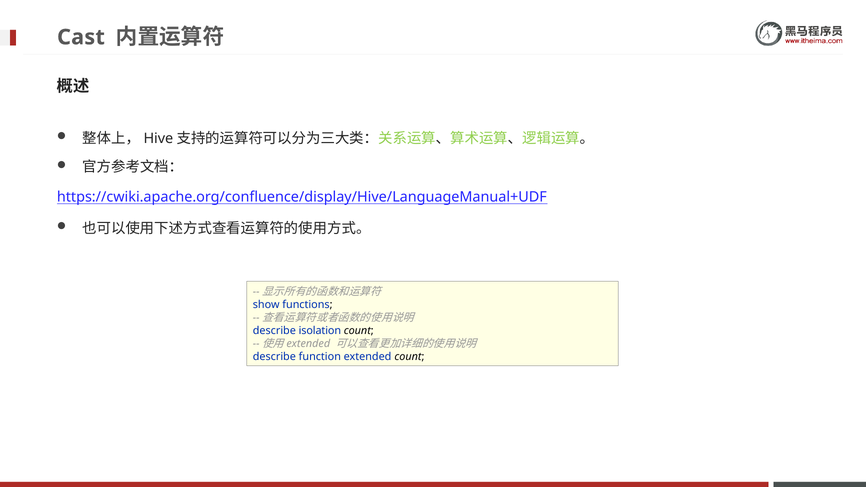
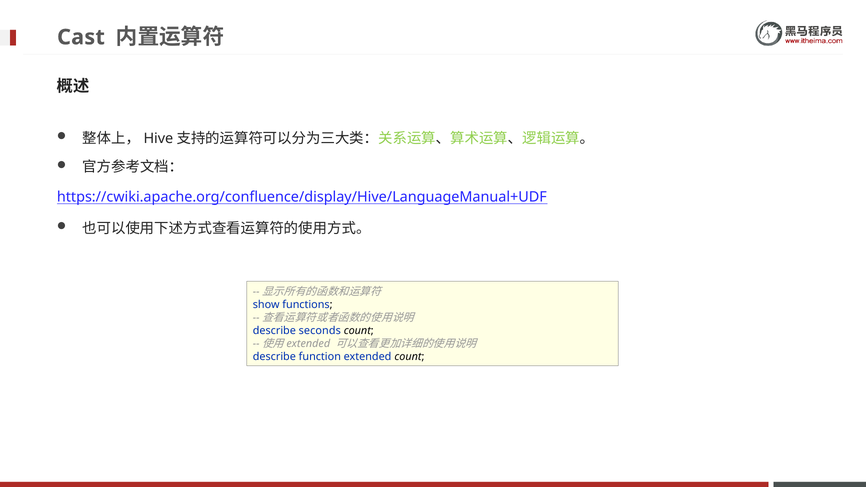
isolation: isolation -> seconds (320, 331)
